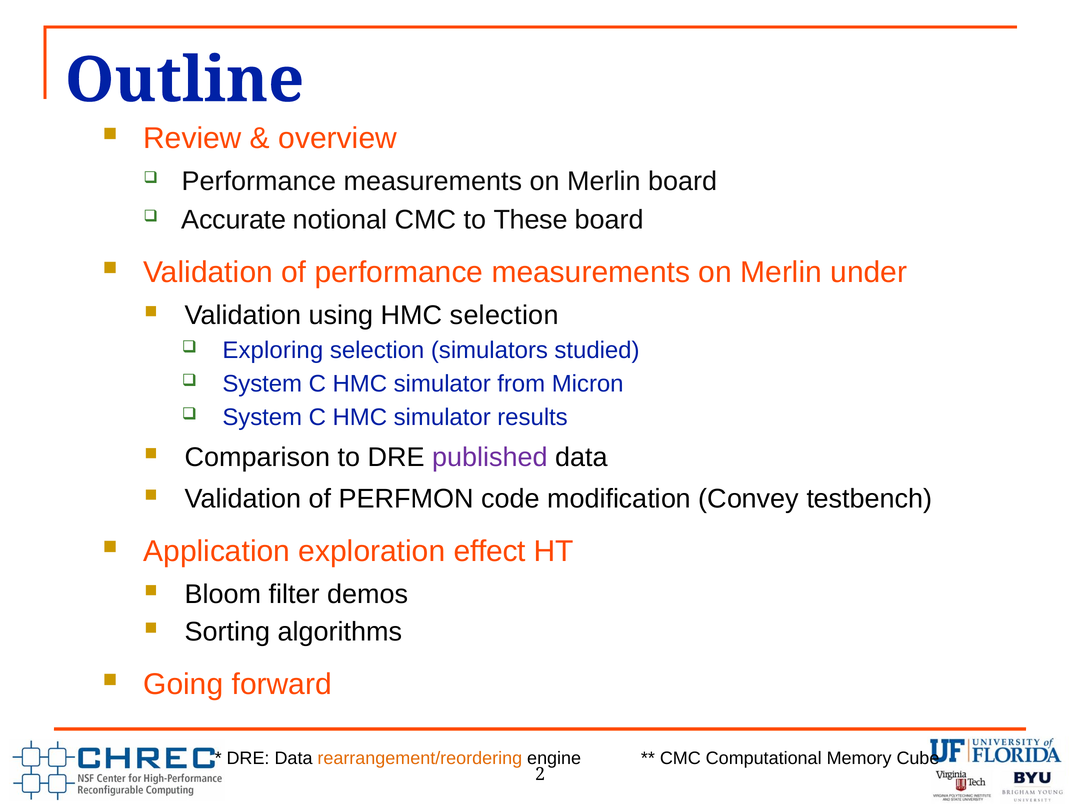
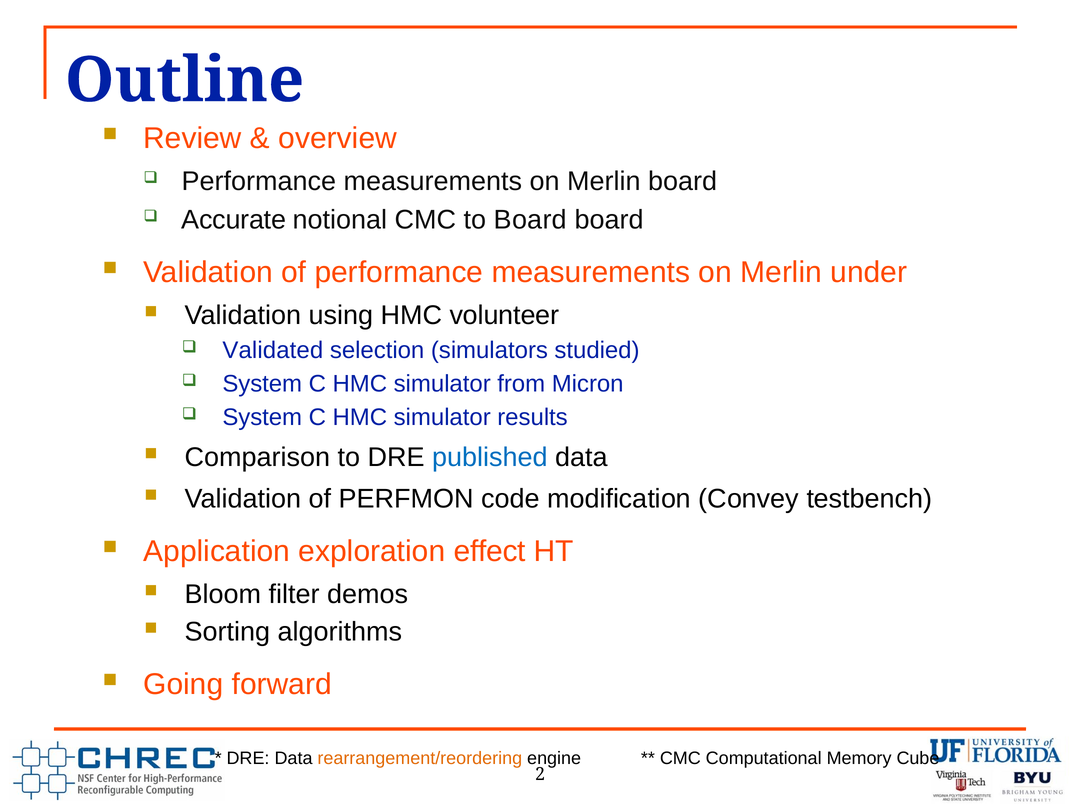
to These: These -> Board (530, 220)
HMC selection: selection -> volunteer (504, 315)
Exploring: Exploring -> Validated (273, 350)
published colour: purple -> blue (490, 457)
